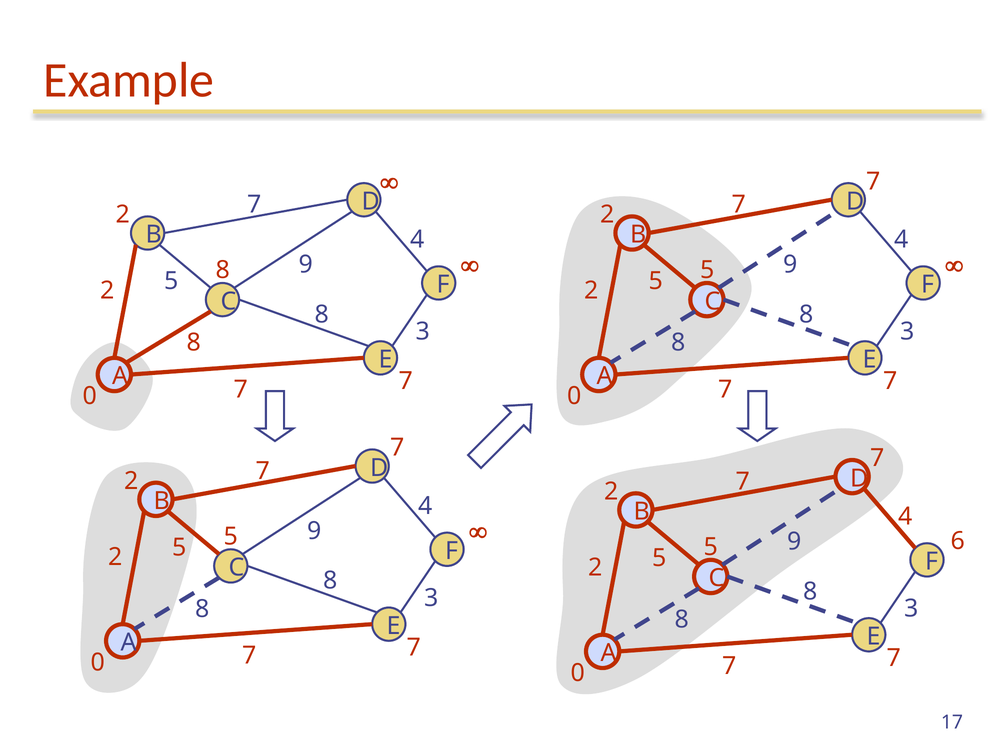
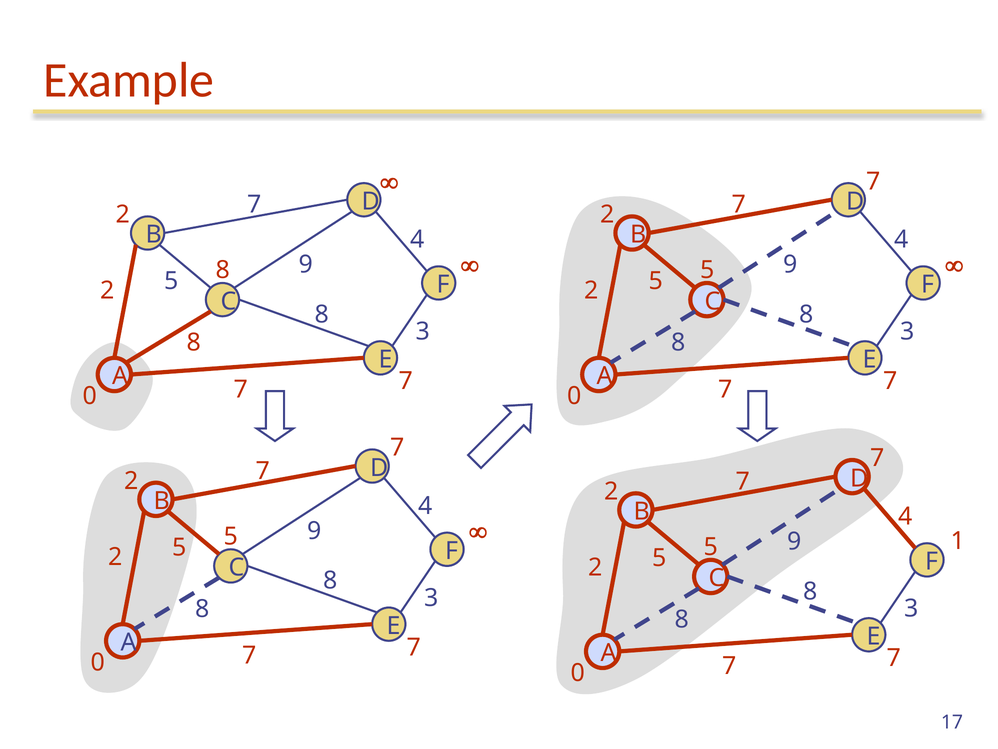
6: 6 -> 1 (958, 541)
